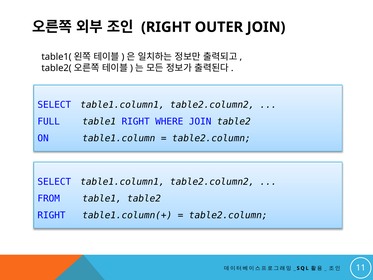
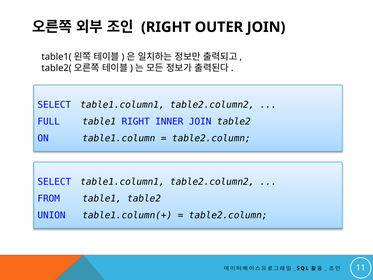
WHERE: WHERE -> INNER (169, 121)
RIGHT: RIGHT -> UNION (51, 215)
